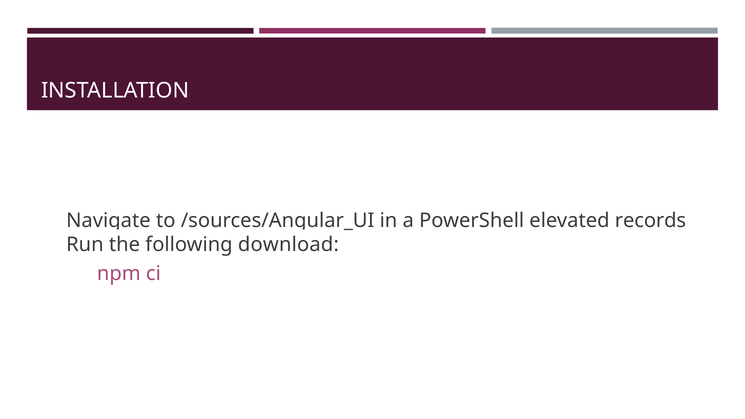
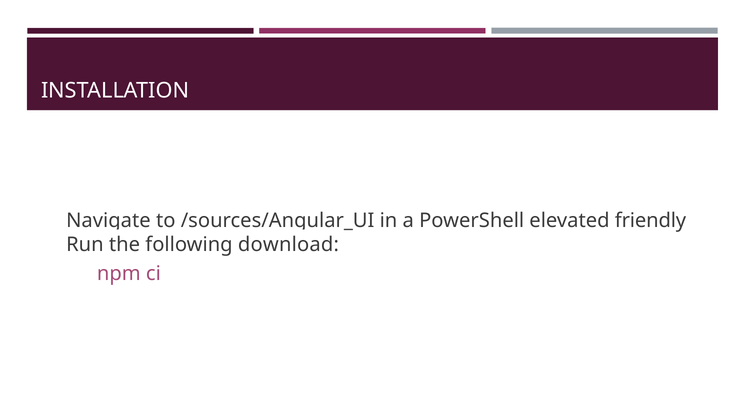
records: records -> friendly (650, 220)
